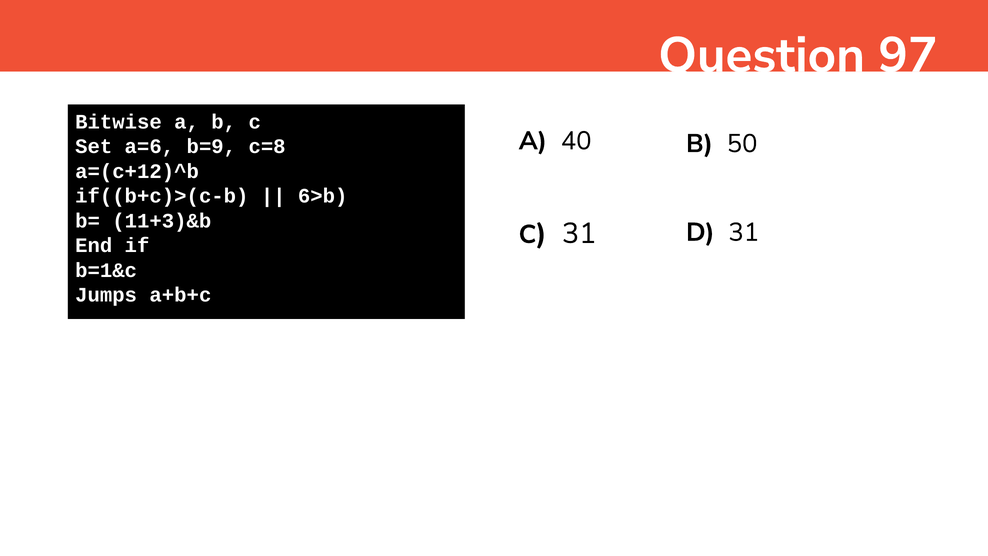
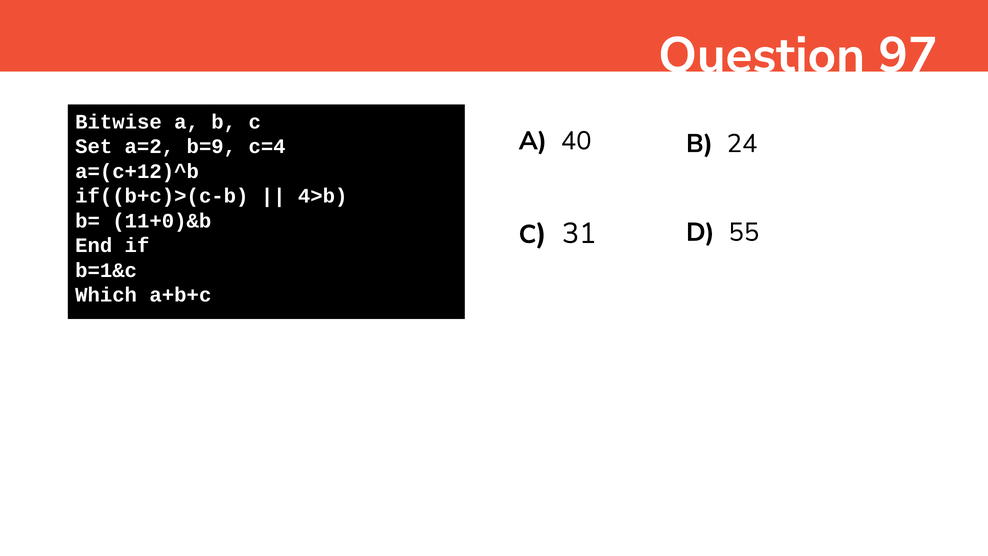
50: 50 -> 24 (742, 144)
a=6: a=6 -> a=2 (149, 147)
c=8: c=8 -> c=4 (267, 147)
6>b: 6>b -> 4>b (323, 196)
11+3)&b: 11+3)&b -> 11+0)&b (162, 221)
D 31: 31 -> 55 (744, 232)
Jumps: Jumps -> Which (106, 295)
